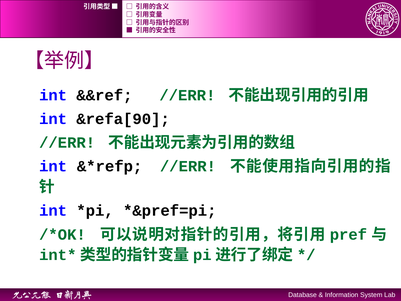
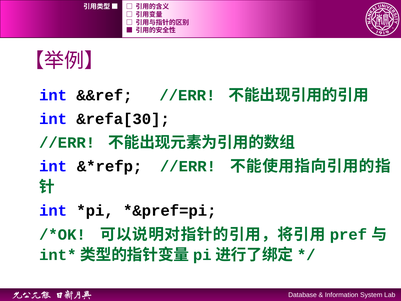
&refa[90: &refa[90 -> &refa[30 (123, 119)
